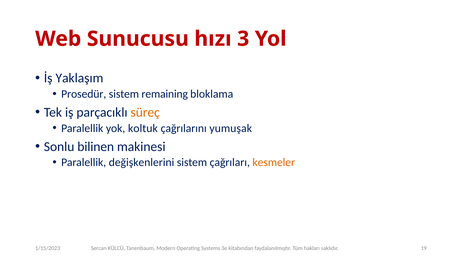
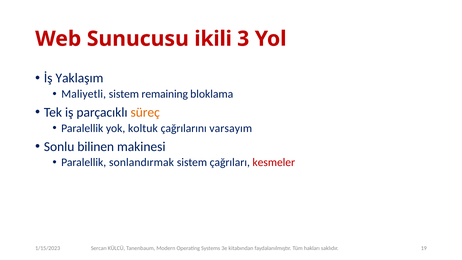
hızı: hızı -> ikili (213, 39)
Prosedür: Prosedür -> Maliyetli (84, 94)
yumuşak: yumuşak -> varsayım (231, 128)
değişkenlerini: değişkenlerini -> sonlandırmak (141, 162)
kesmeler colour: orange -> red (274, 162)
